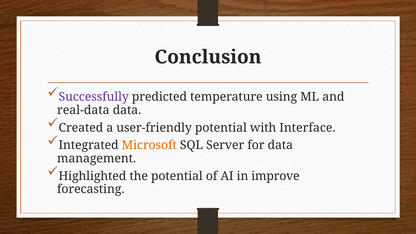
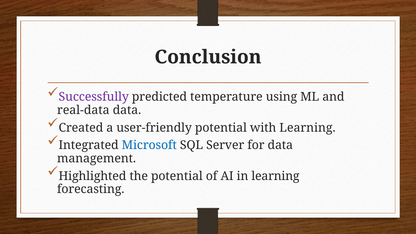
with Interface: Interface -> Learning (307, 128)
Microsoft colour: orange -> blue (149, 145)
in improve: improve -> learning (275, 176)
